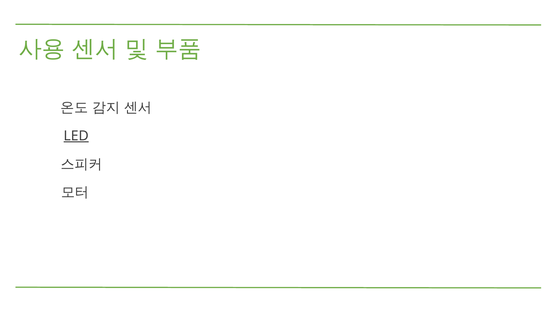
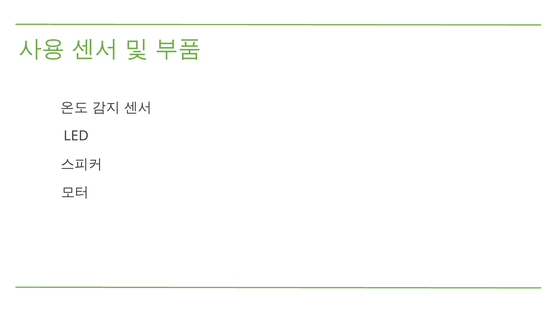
LED underline: present -> none (76, 136)
